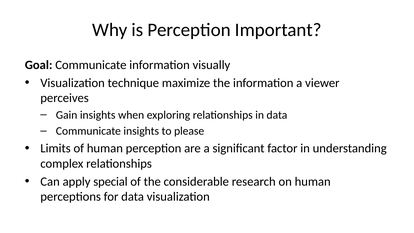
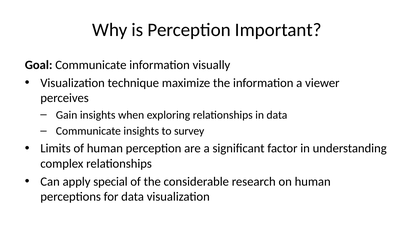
please: please -> survey (189, 131)
